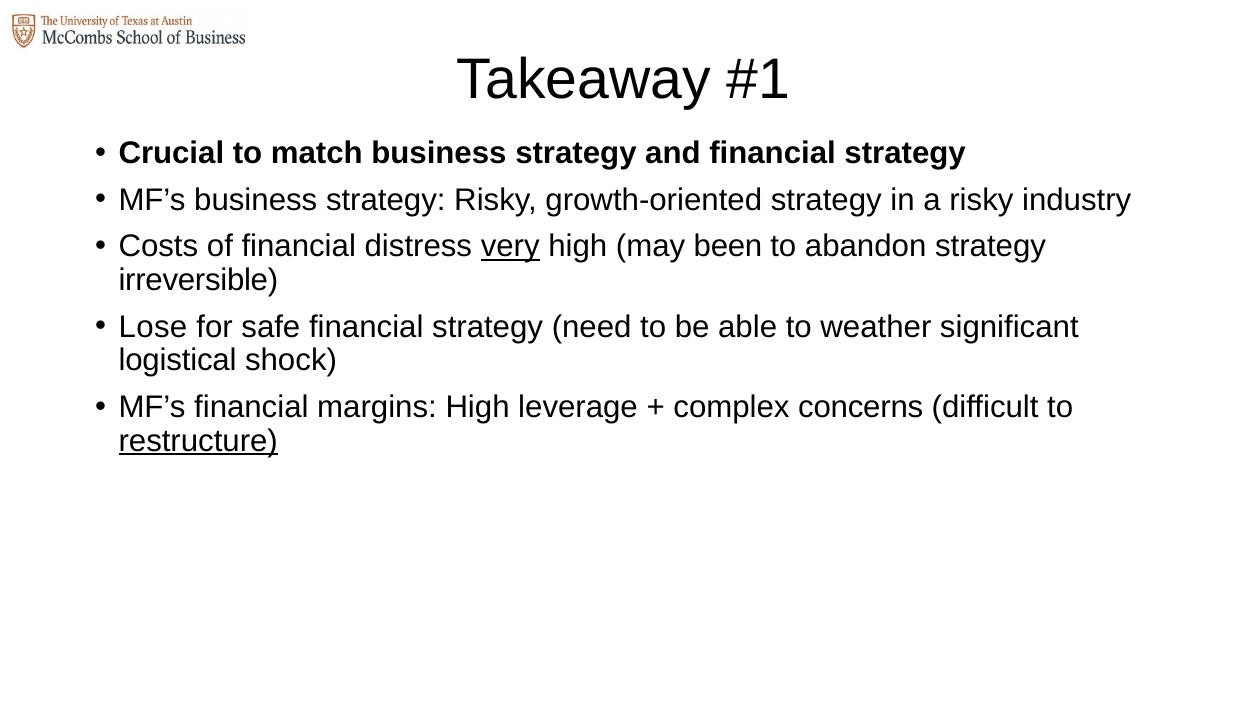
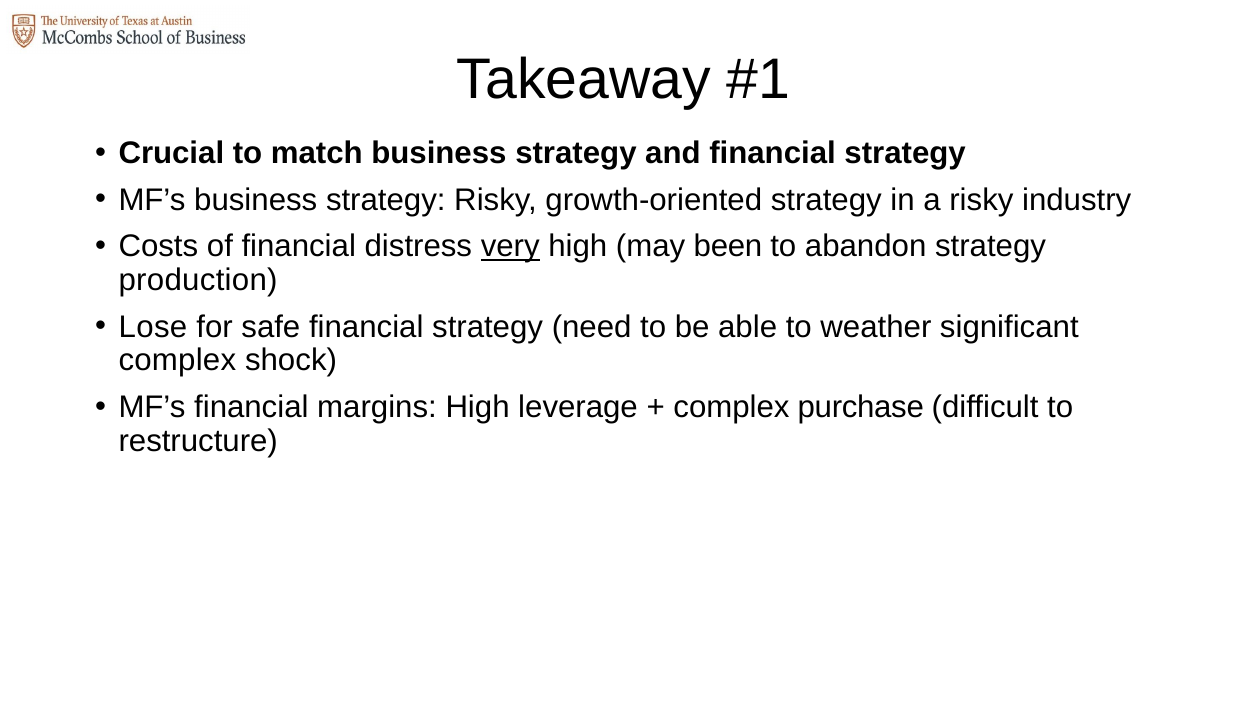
irreversible: irreversible -> production (198, 280)
logistical: logistical -> complex (177, 361)
concerns: concerns -> purchase (861, 407)
restructure underline: present -> none (198, 441)
